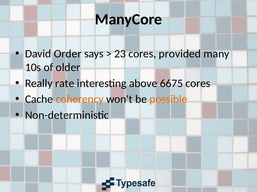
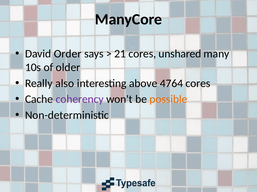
23: 23 -> 21 (120, 54)
provided: provided -> unshared (180, 54)
rate: rate -> also (65, 84)
6675: 6675 -> 4764 (171, 84)
coherency colour: orange -> purple (80, 100)
